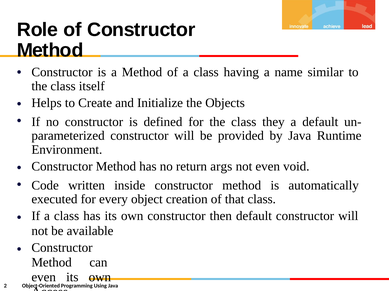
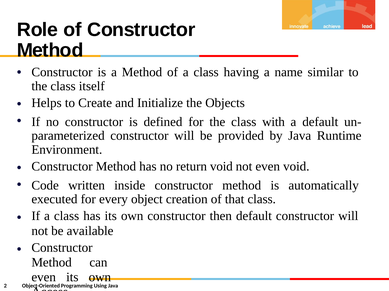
they: they -> with (274, 122)
return args: args -> void (221, 167)
